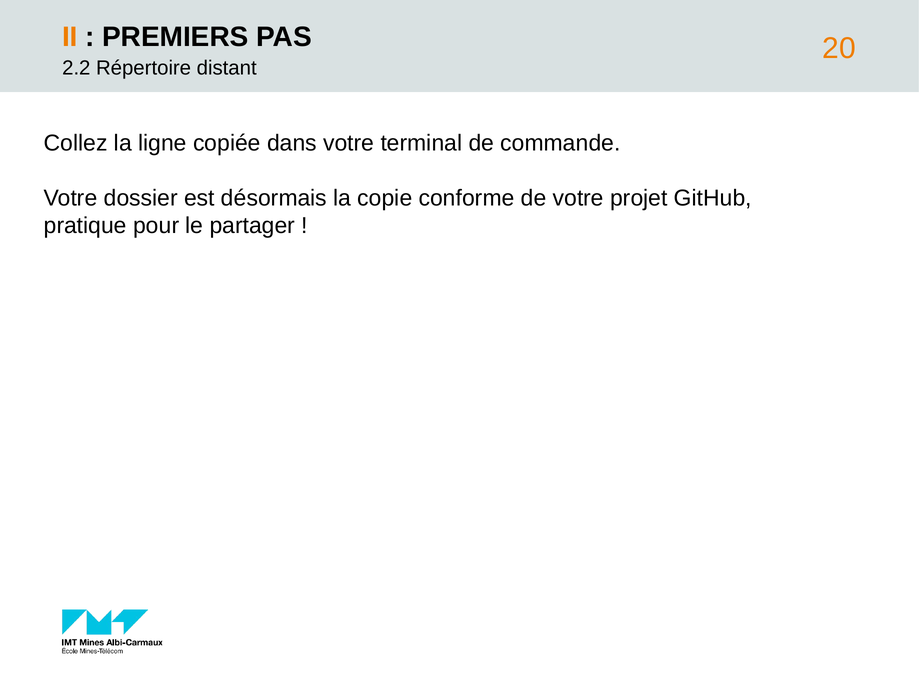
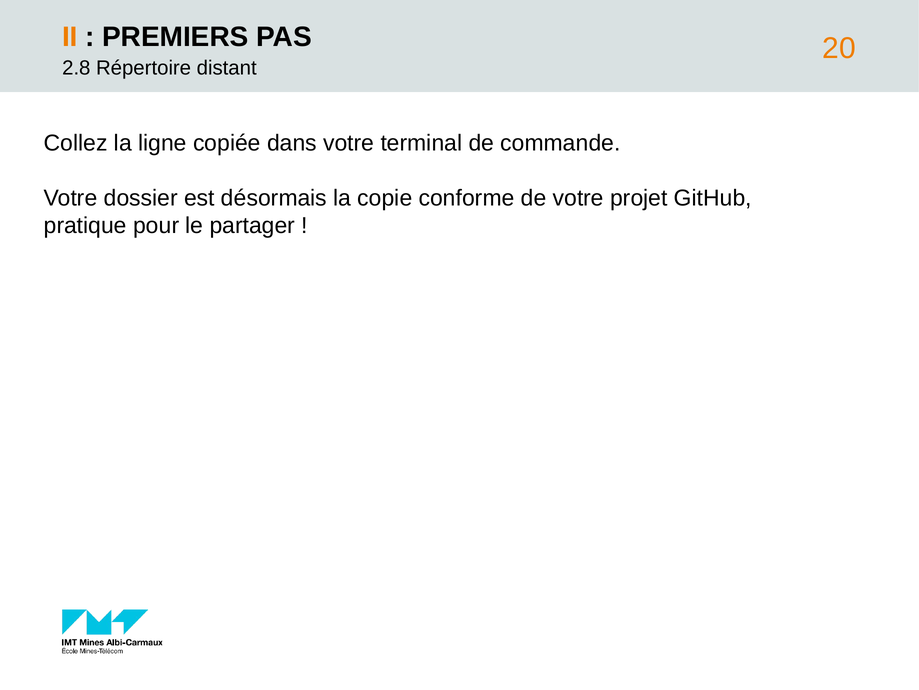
2.2: 2.2 -> 2.8 (76, 68)
